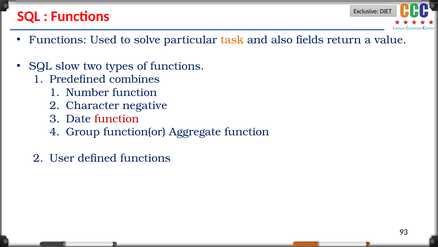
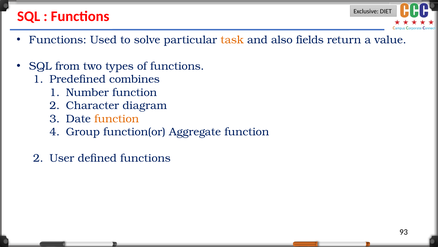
slow: slow -> from (67, 66)
negative: negative -> diagram (145, 105)
function colour: red -> orange (117, 118)
